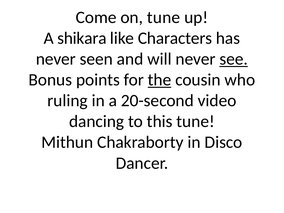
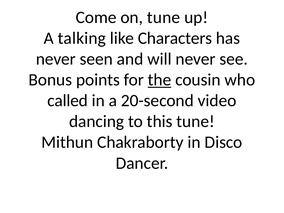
shikara: shikara -> talking (82, 38)
see underline: present -> none (234, 59)
ruling: ruling -> called (68, 101)
